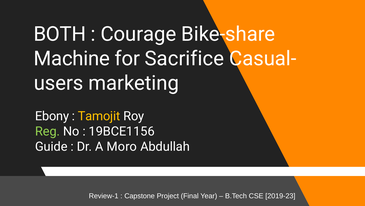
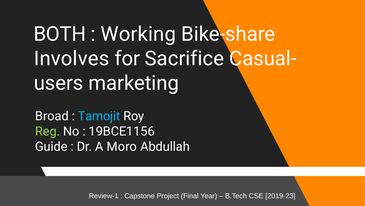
Courage: Courage -> Working (138, 34)
Machine: Machine -> Involves (72, 58)
Ebony: Ebony -> Broad (52, 116)
Tamojit colour: yellow -> light blue (99, 116)
